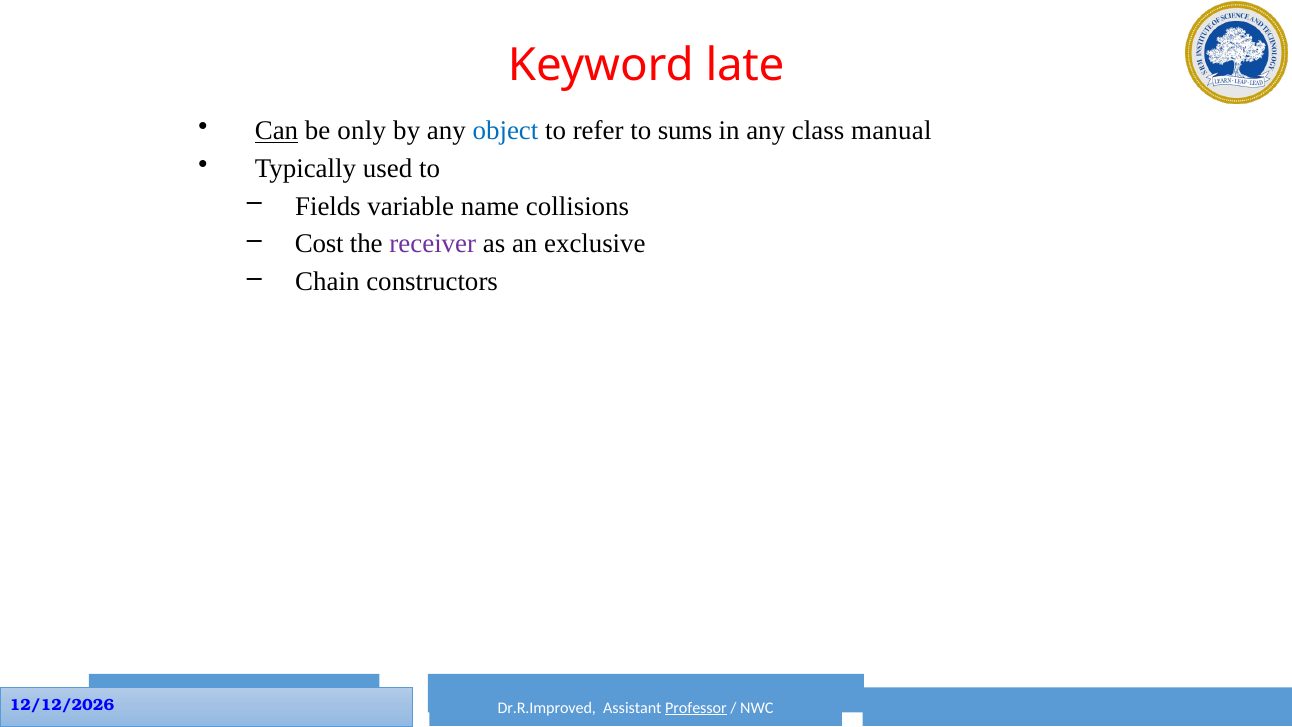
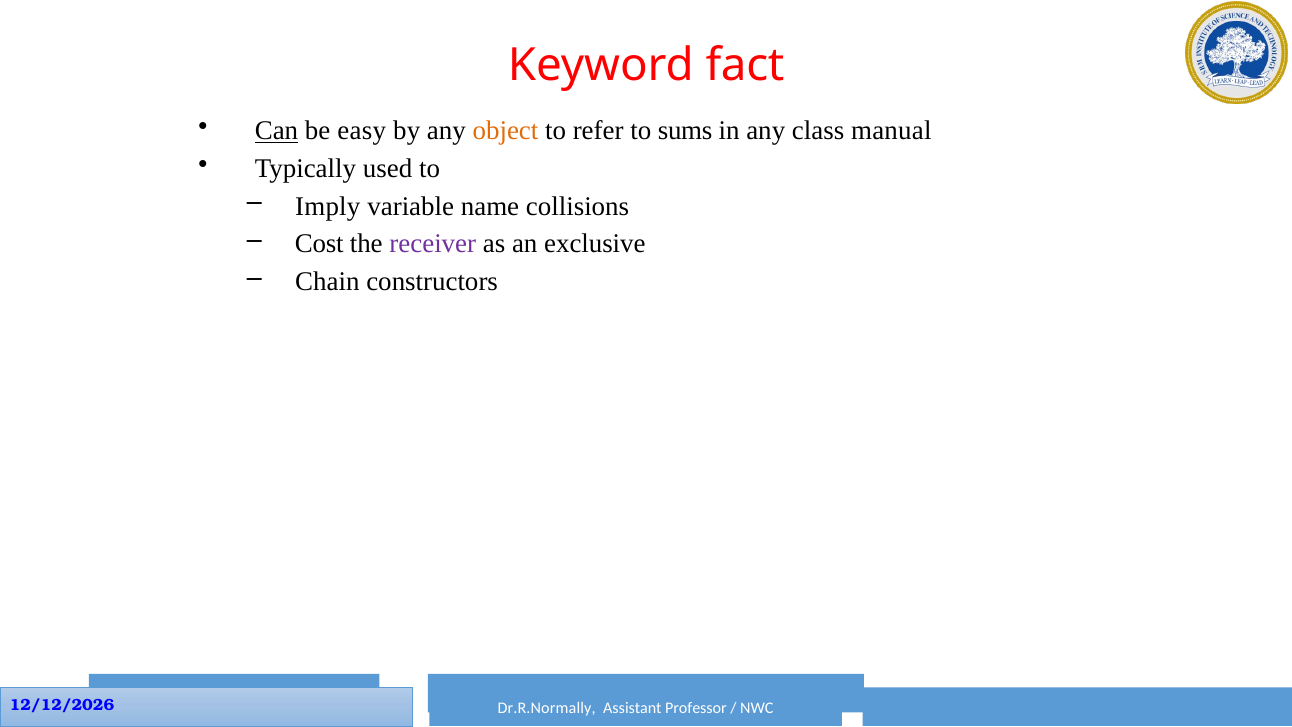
late: late -> fact (745, 65)
only: only -> easy (362, 131)
object colour: blue -> orange (505, 131)
Fields: Fields -> Imply (328, 206)
Dr.R.Improved: Dr.R.Improved -> Dr.R.Normally (547, 707)
Professor underline: present -> none (696, 707)
